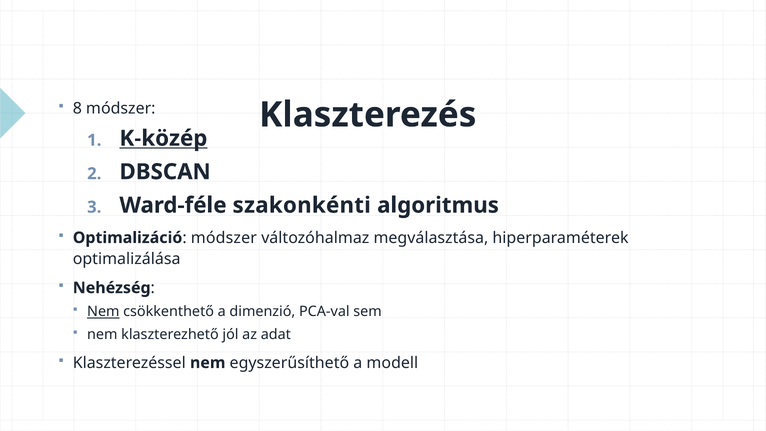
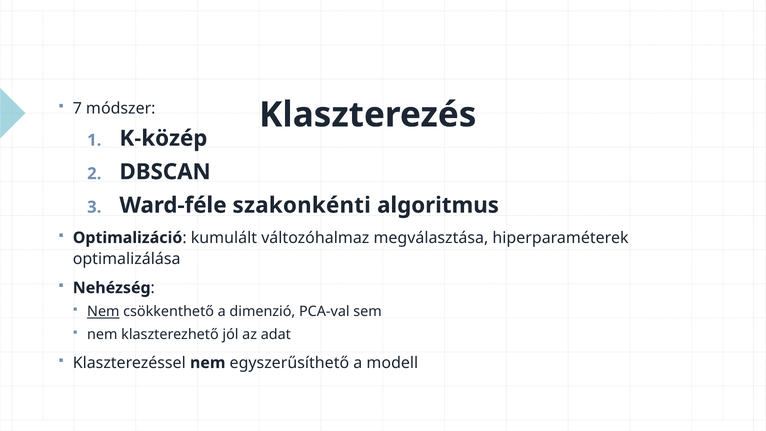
8: 8 -> 7 (77, 108)
K-közép underline: present -> none (163, 138)
módszer: módszer -> kumulált (224, 238)
